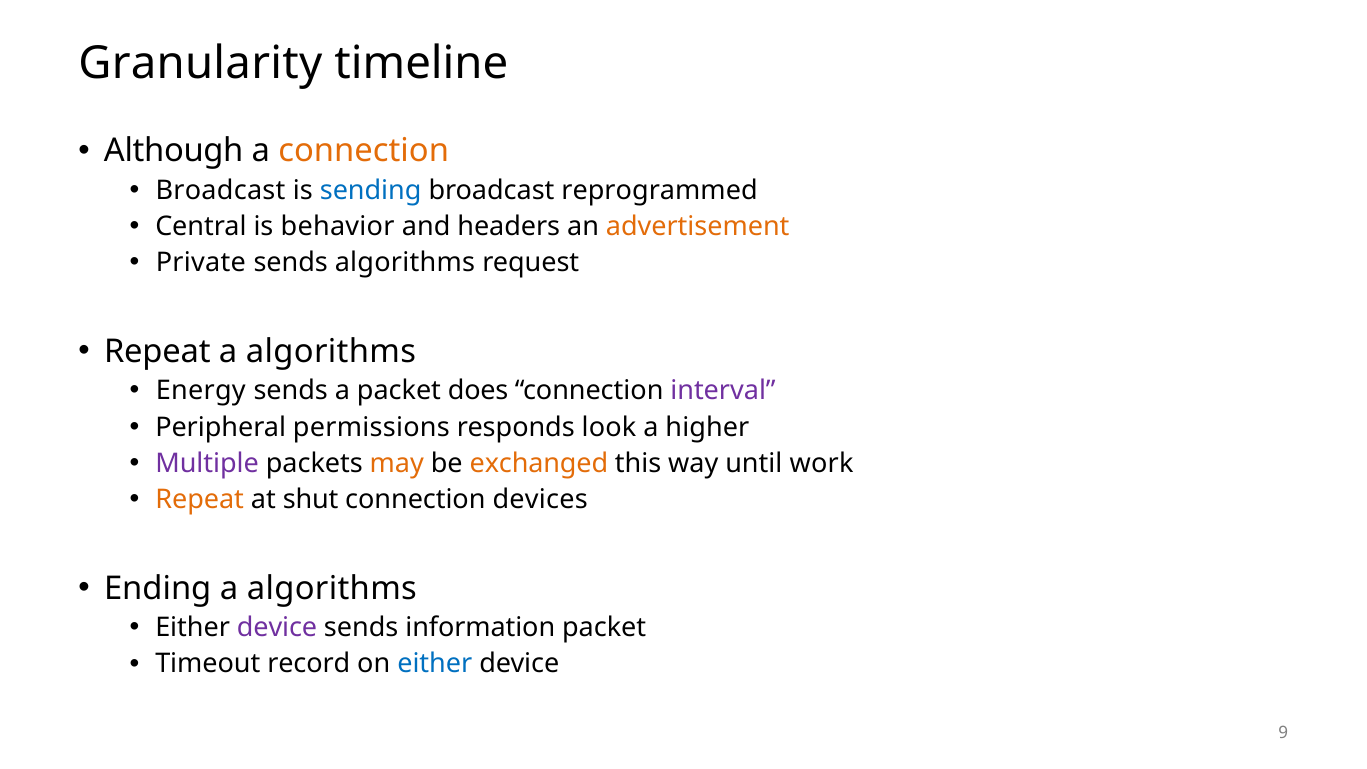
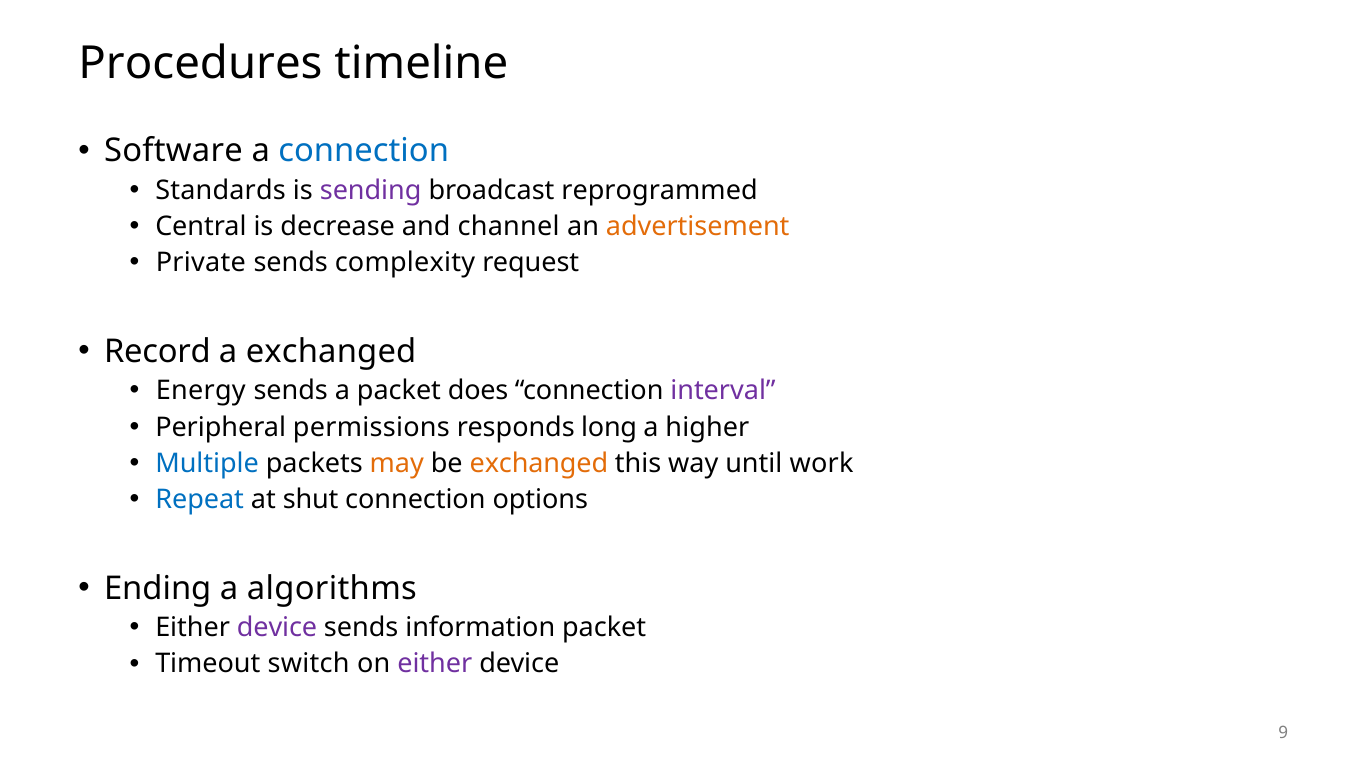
Granularity: Granularity -> Procedures (200, 64)
Although: Although -> Software (173, 151)
connection colour: orange -> blue (364, 151)
Broadcast: Broadcast -> Standards (221, 190)
sending colour: blue -> purple (371, 190)
behavior: behavior -> decrease (338, 227)
headers: headers -> channel (509, 227)
sends algorithms: algorithms -> complexity (405, 263)
Repeat: Repeat -> Record (157, 351)
algorithms: algorithms -> exchanged (331, 351)
look: look -> long (609, 427)
Multiple colour: purple -> blue (207, 463)
Repeat colour: orange -> blue (200, 500)
devices: devices -> options (540, 500)
record: record -> switch (309, 664)
either colour: blue -> purple (435, 664)
